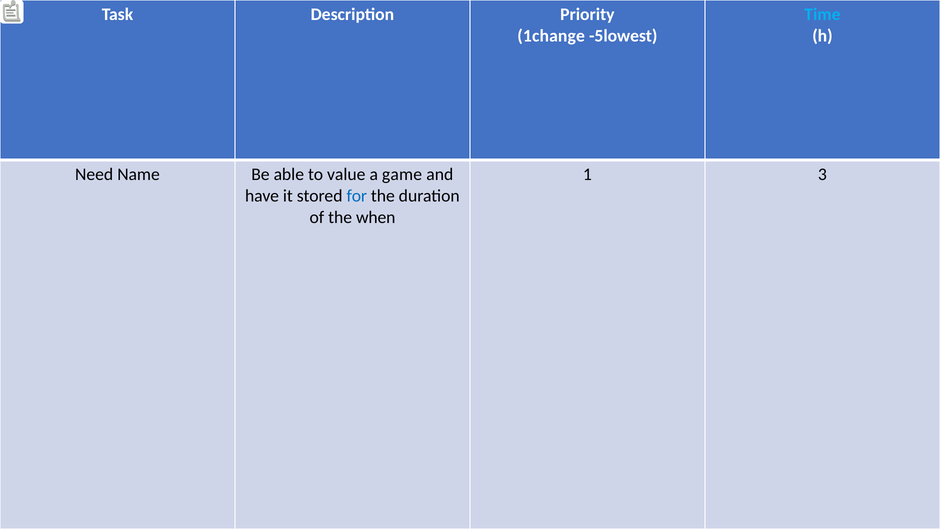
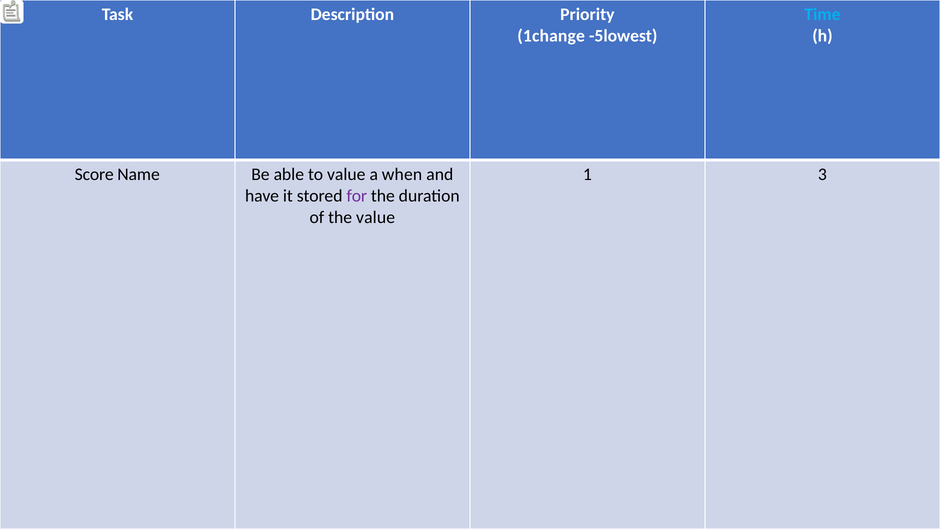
Need: Need -> Score (94, 174)
game: game -> when (402, 174)
for colour: blue -> purple (357, 196)
the when: when -> value (376, 217)
